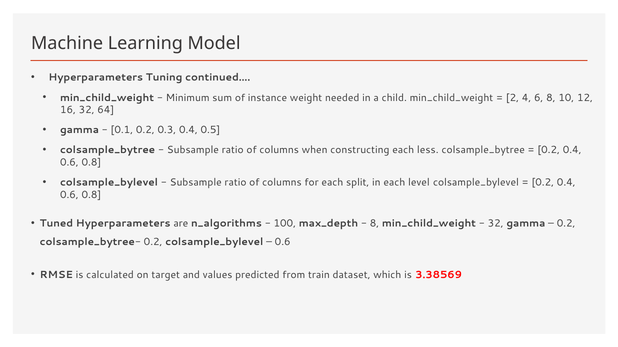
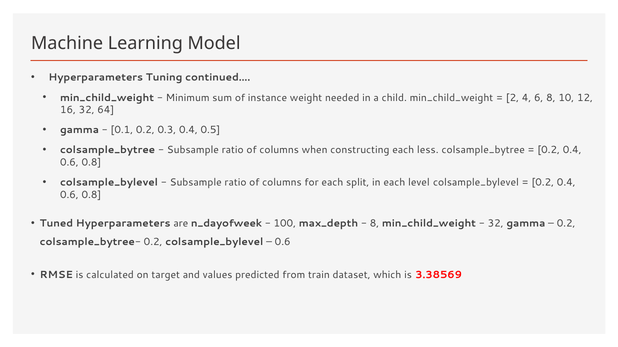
n_algorithms: n_algorithms -> n_dayofweek (227, 224)
